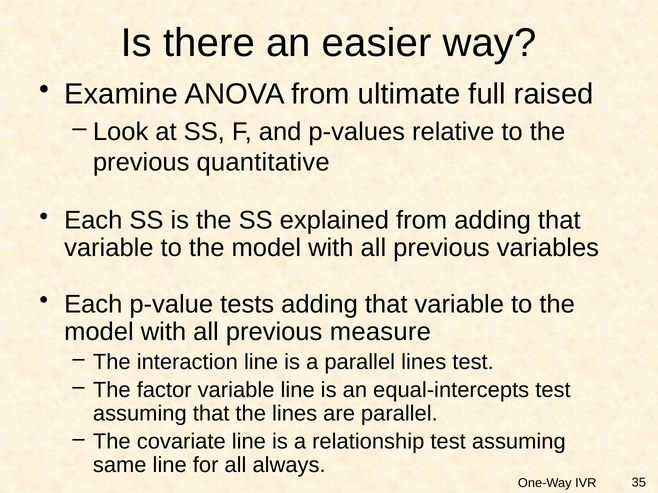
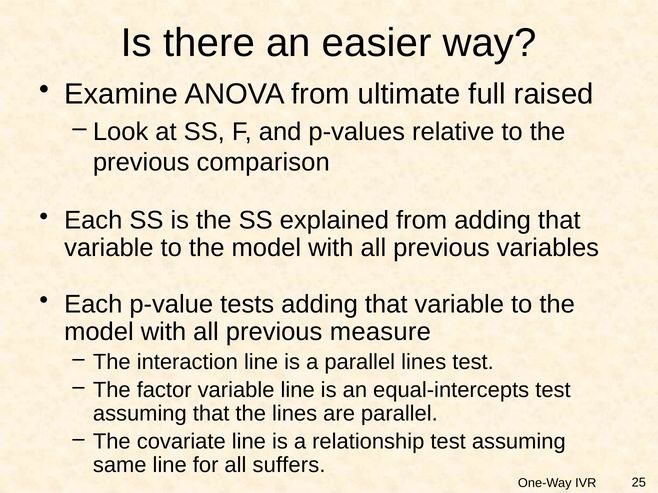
quantitative: quantitative -> comparison (263, 163)
always: always -> suffers (289, 466)
35: 35 -> 25 (639, 483)
